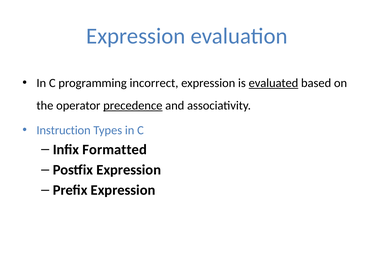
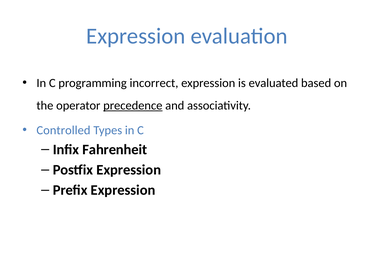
evaluated underline: present -> none (273, 83)
Instruction: Instruction -> Controlled (63, 131)
Formatted: Formatted -> Fahrenheit (115, 150)
